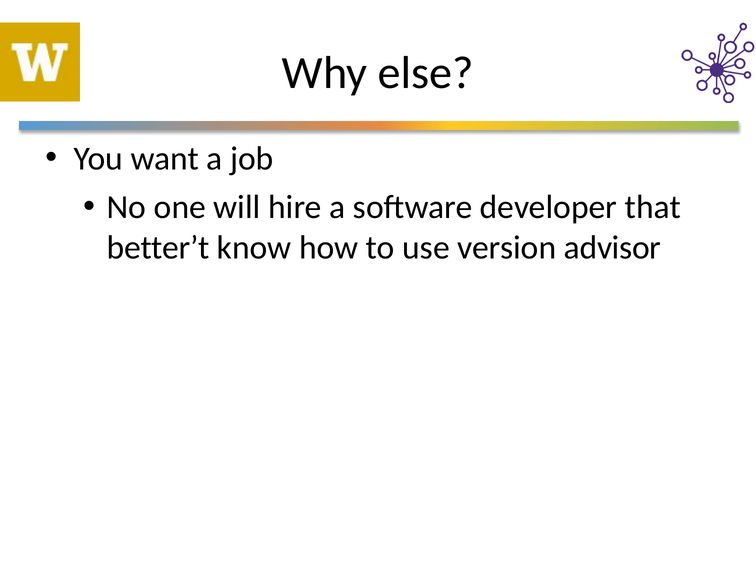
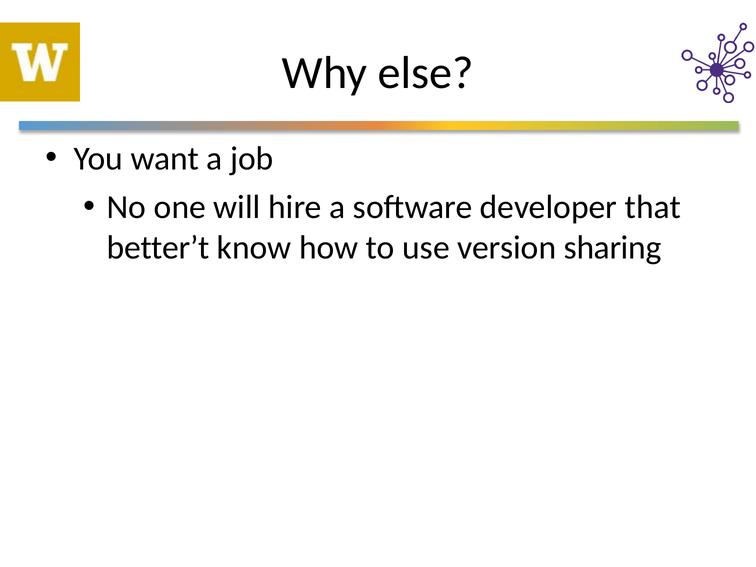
advisor: advisor -> sharing (613, 248)
